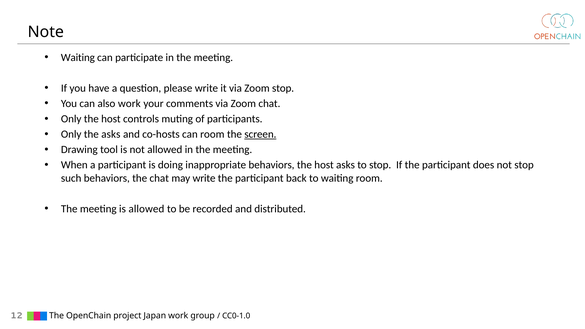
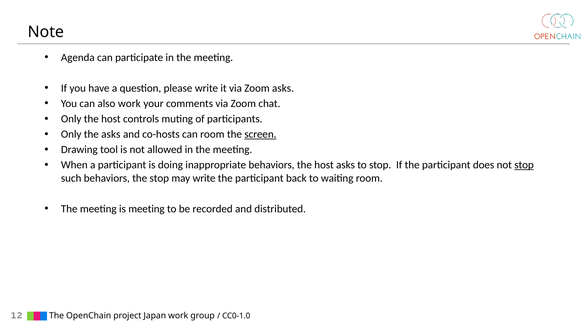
Waiting: Waiting -> Agenda (78, 58)
Zoom stop: stop -> asks (283, 88)
stop underline: none -> present (524, 165)
the chat: chat -> stop (159, 178)
is allowed: allowed -> meeting (146, 209)
